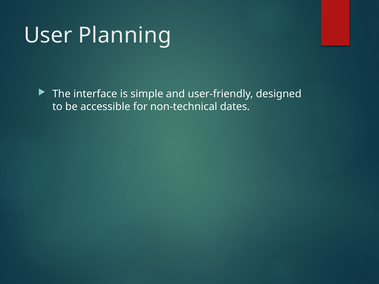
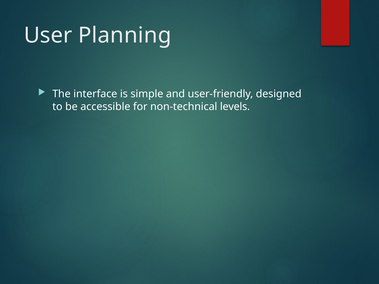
dates: dates -> levels (235, 107)
